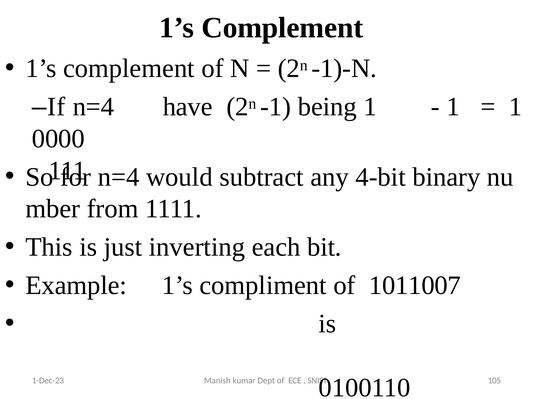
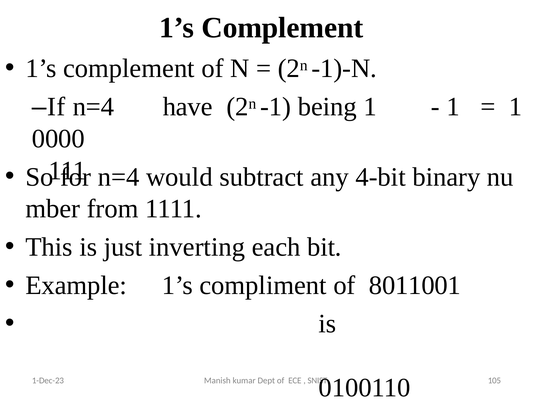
1011007: 1011007 -> 8011001 (415, 286)
